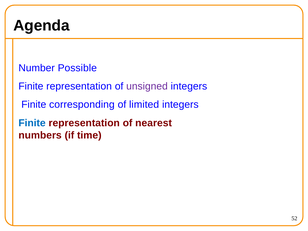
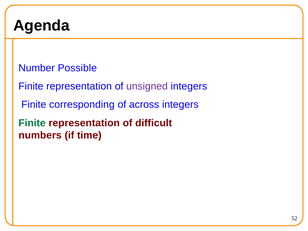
limited: limited -> across (144, 105)
Finite colour: blue -> green (32, 123)
nearest: nearest -> difficult (154, 123)
